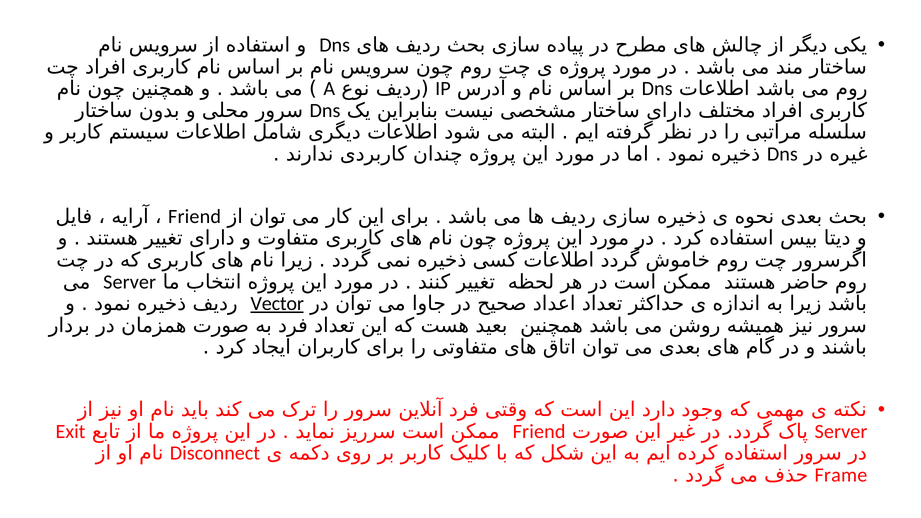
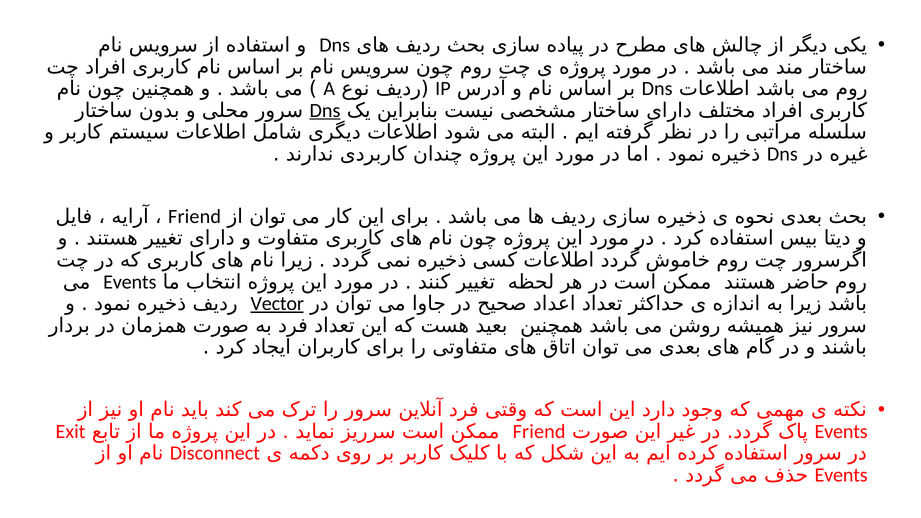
Dns underline: none -> present (325, 110)
Server: Server -> Events (130, 282)
Server: Server -> Events (841, 432)
Frame: Frame -> Events (841, 475)
